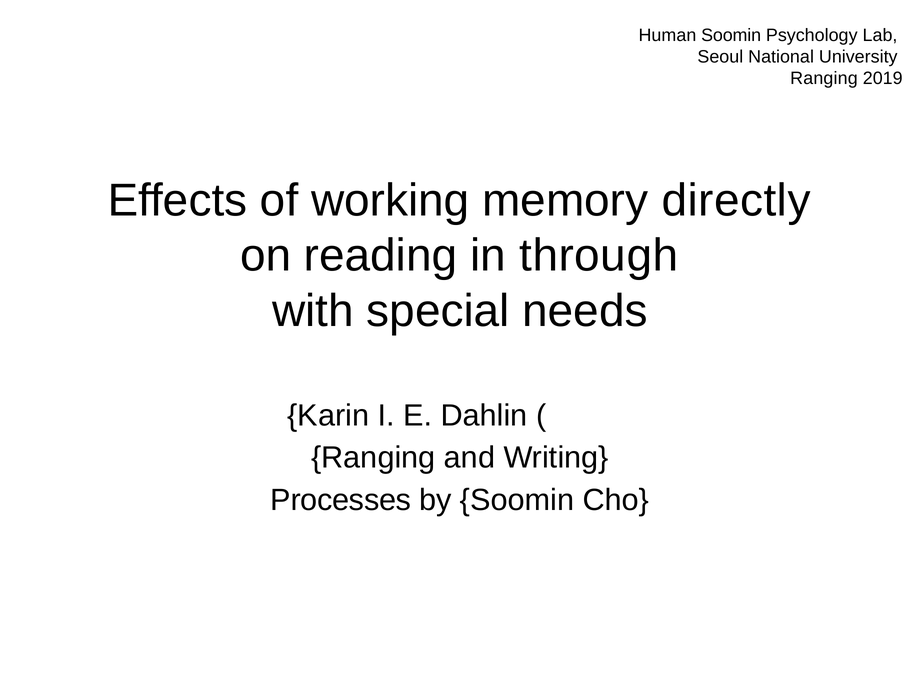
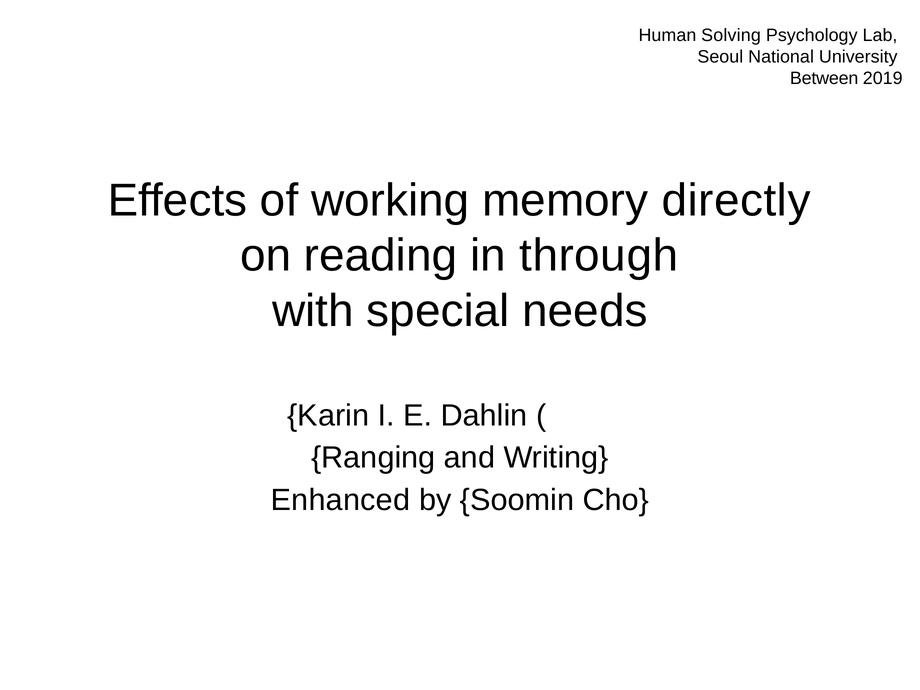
Human Soomin: Soomin -> Solving (731, 35)
Ranging: Ranging -> Between (824, 78)
Processes: Processes -> Enhanced (341, 500)
